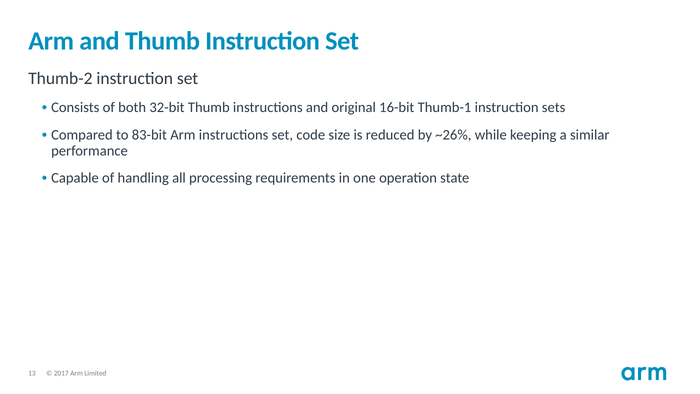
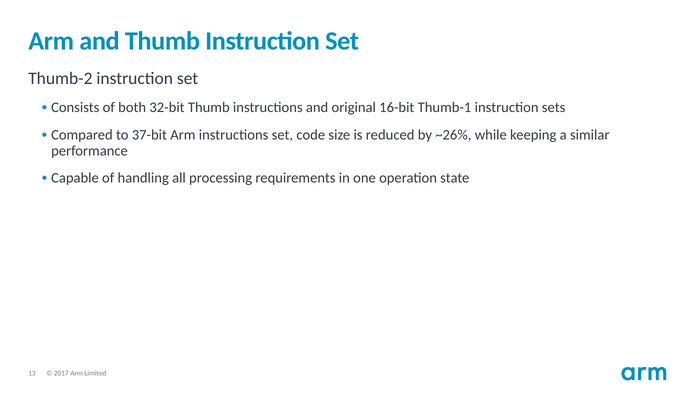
83-bit: 83-bit -> 37-bit (149, 135)
